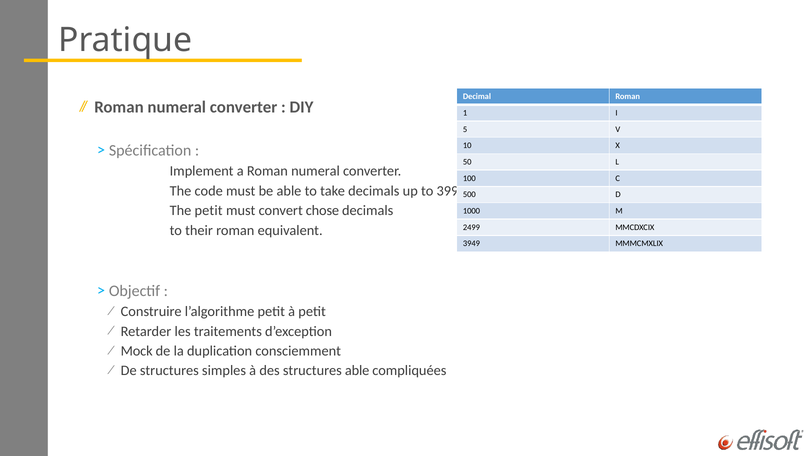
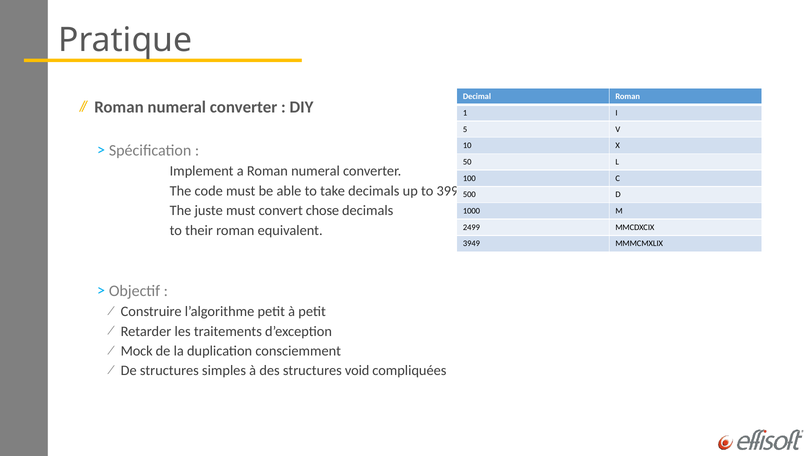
The petit: petit -> juste (209, 210)
structures able: able -> void (357, 370)
